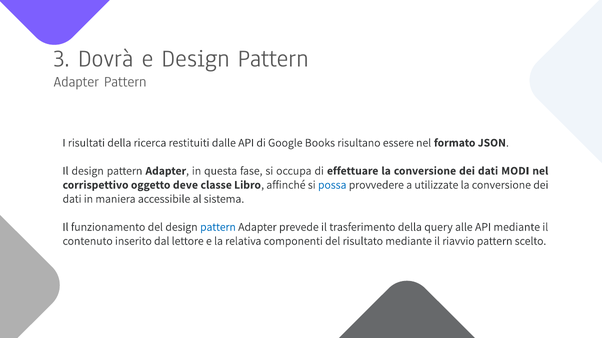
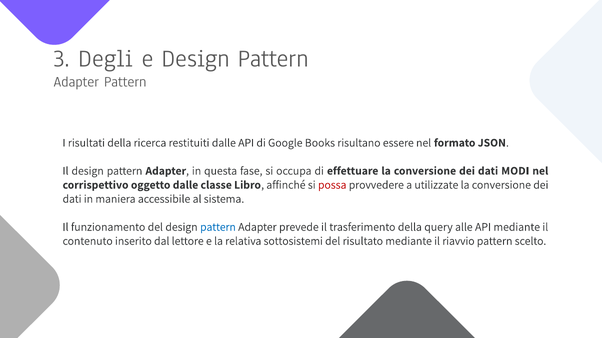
Dovrà: Dovrà -> Degli (106, 58)
oggetto deve: deve -> dalle (185, 185)
possa colour: blue -> red (332, 185)
componenti: componenti -> sottosistemi (293, 241)
